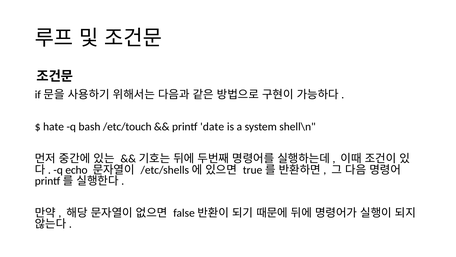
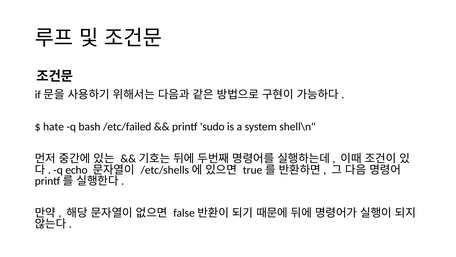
/etc/touch: /etc/touch -> /etc/failed (127, 127)
date: date -> sudo (212, 127)
